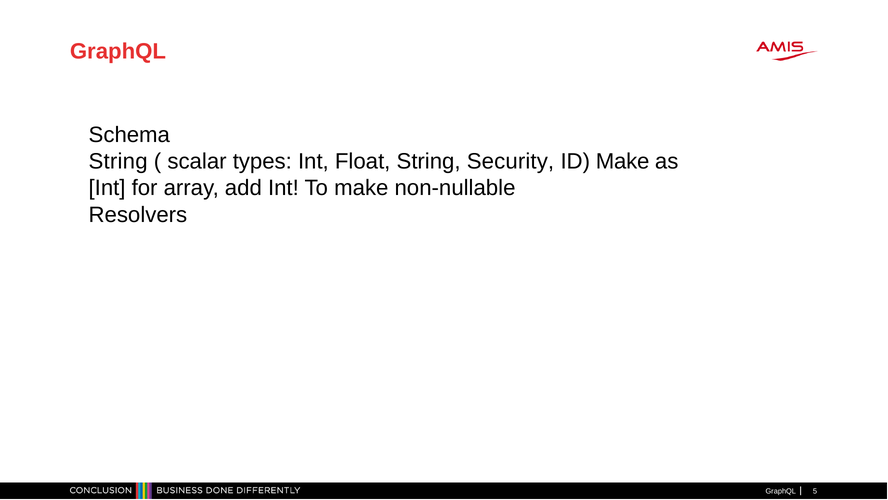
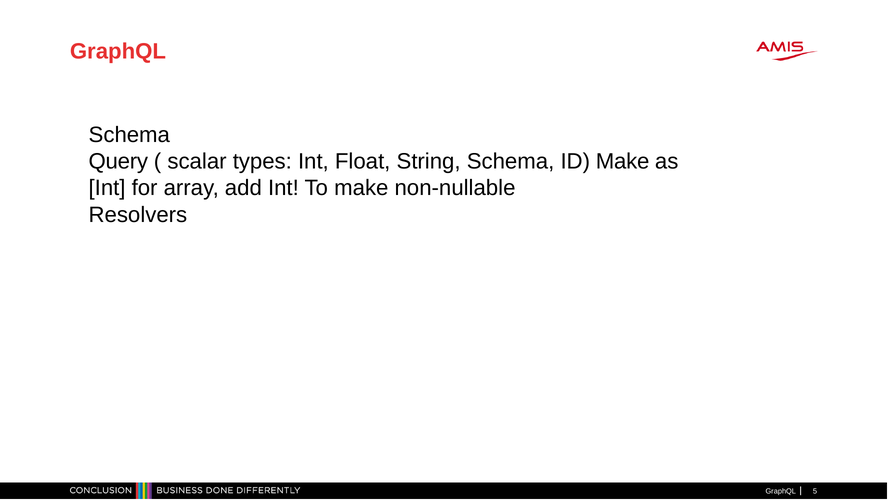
String: String -> Query (118, 161)
String Security: Security -> Schema (511, 161)
